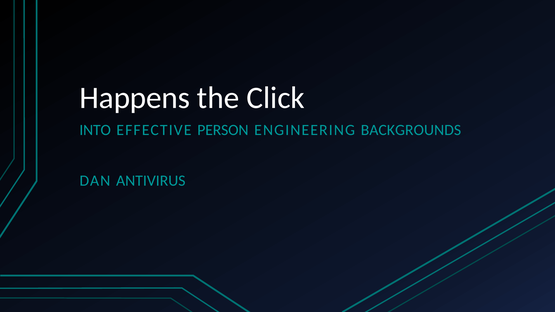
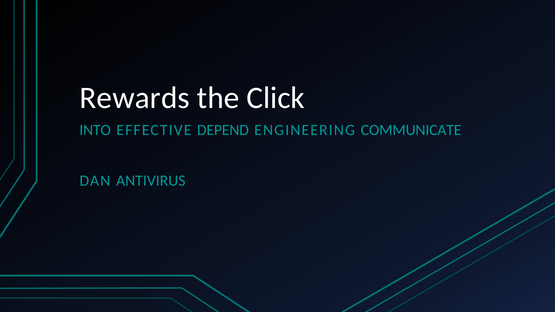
Happens: Happens -> Rewards (135, 98)
PERSON: PERSON -> DEPEND (223, 130)
BACKGROUNDS: BACKGROUNDS -> COMMUNICATE (411, 130)
